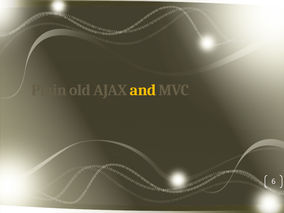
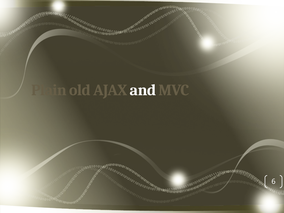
and colour: yellow -> white (143, 90)
